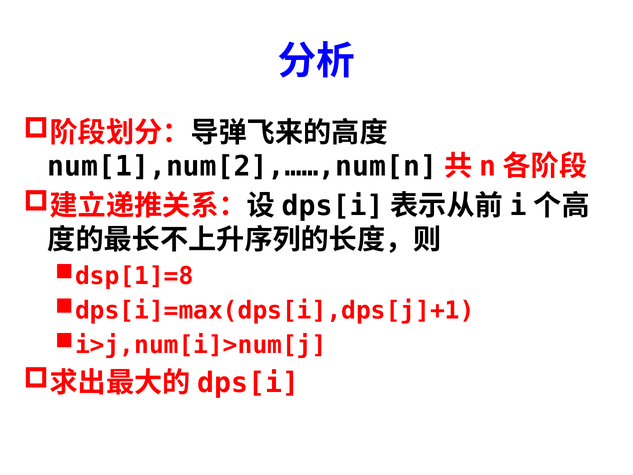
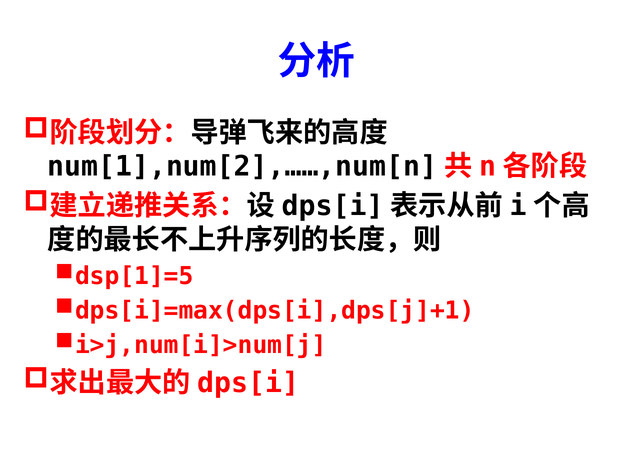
dsp[1]=8: dsp[1]=8 -> dsp[1]=5 (134, 276)
